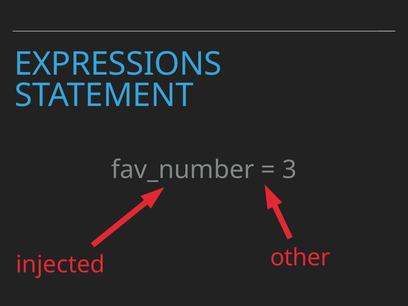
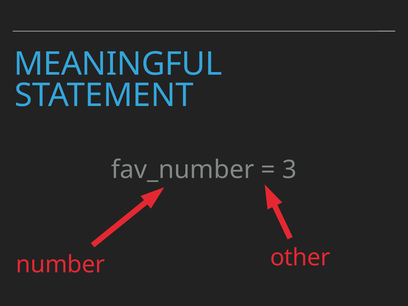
EXPRESSIONS: EXPRESSIONS -> MEANINGFUL (118, 64)
injected: injected -> number (60, 265)
